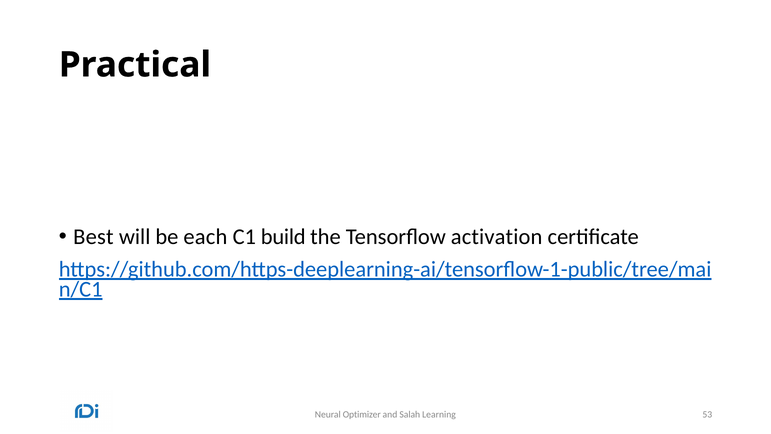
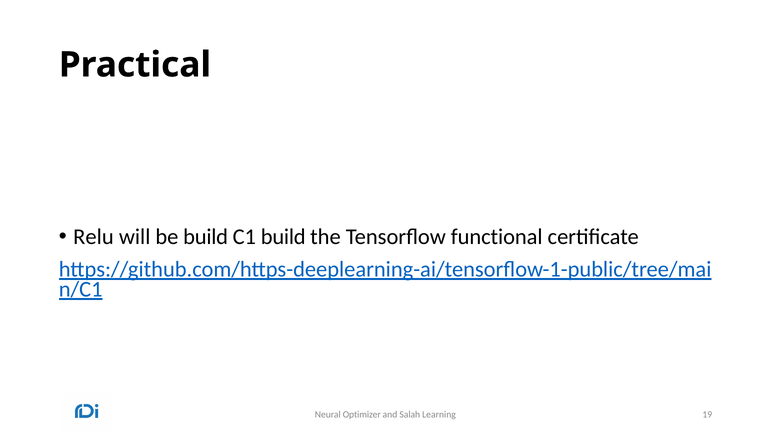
Best: Best -> Relu (93, 237)
be each: each -> build (206, 237)
activation: activation -> functional (497, 237)
53: 53 -> 19 (707, 414)
